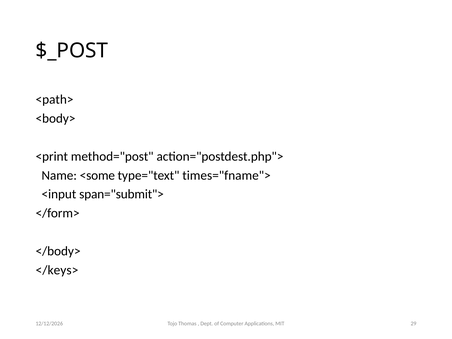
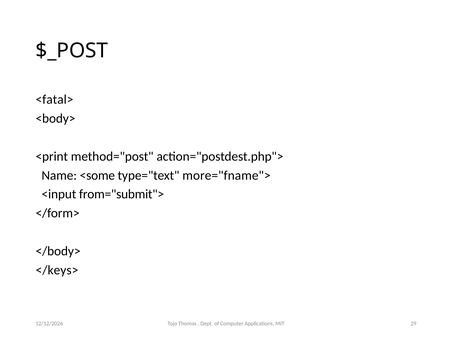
<path>: <path> -> <fatal> (54, 100)
times="fname">: times="fname"> -> more="fname"> (226, 175)
span="submit">: span="submit"> -> from="submit"> (122, 194)
